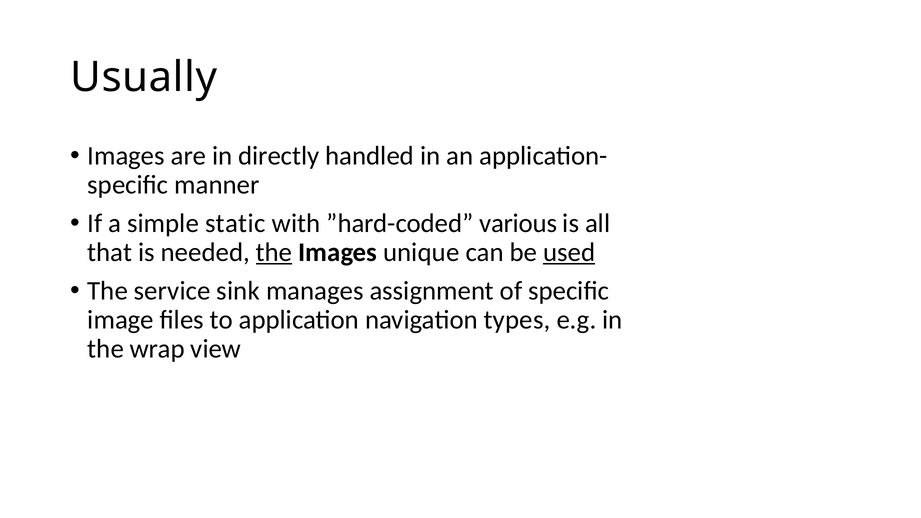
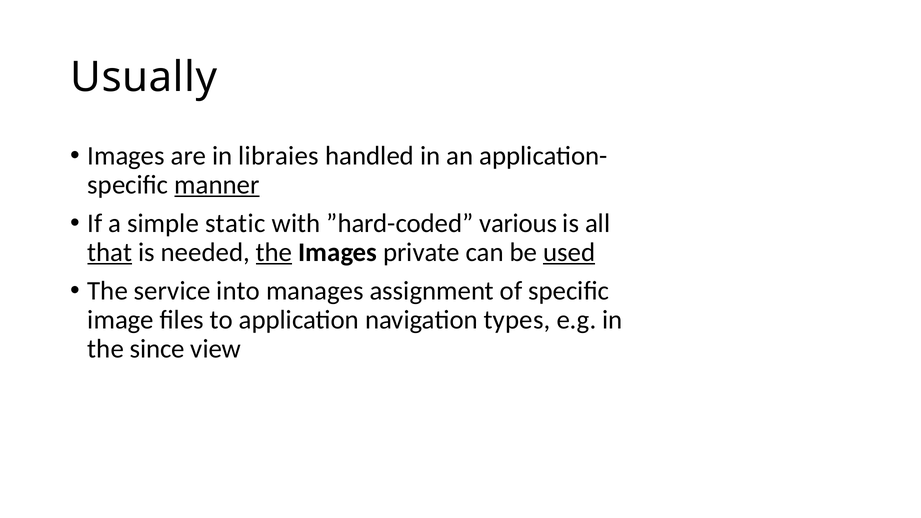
directly: directly -> libraies (279, 156)
manner underline: none -> present (217, 185)
that underline: none -> present (110, 252)
unique: unique -> private (421, 252)
sink: sink -> into (238, 291)
wrap: wrap -> since (157, 349)
